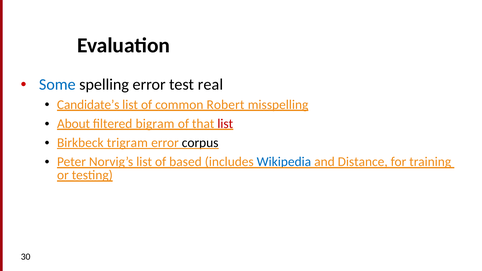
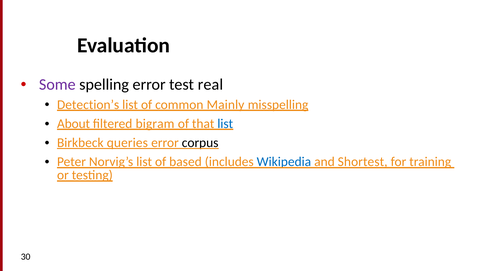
Some colour: blue -> purple (57, 84)
Candidate’s: Candidate’s -> Detection’s (88, 105)
Robert: Robert -> Mainly (225, 105)
list colour: red -> blue (225, 124)
trigram: trigram -> queries (127, 143)
Distance: Distance -> Shortest (363, 162)
